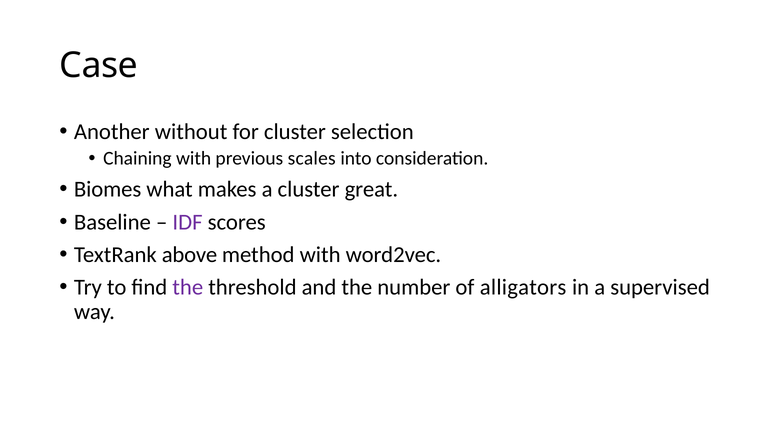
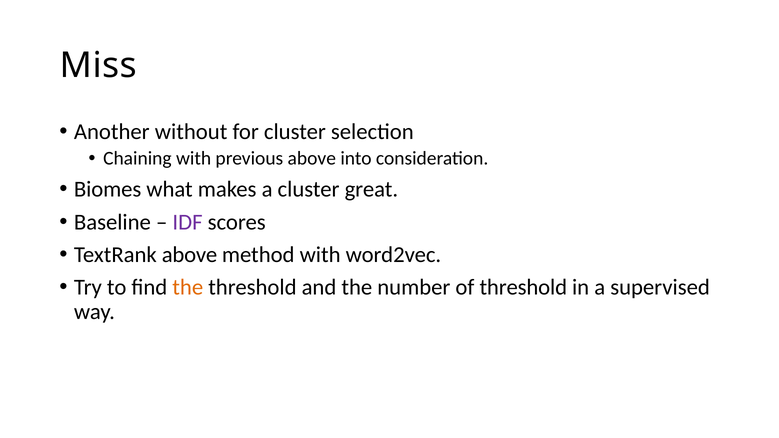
Case: Case -> Miss (98, 65)
previous scales: scales -> above (312, 159)
the colour: purple -> orange (188, 287)
of alligators: alligators -> threshold (523, 287)
